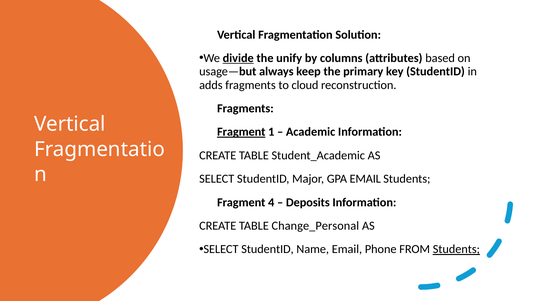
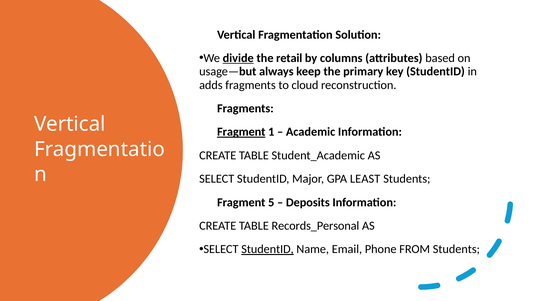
unify: unify -> retail (289, 58)
GPA EMAIL: EMAIL -> LEAST (365, 179)
4: 4 -> 5 (271, 202)
Change_Personal: Change_Personal -> Records_Personal (315, 226)
StudentID underline: none -> present (267, 249)
Students underline: present -> none (456, 249)
